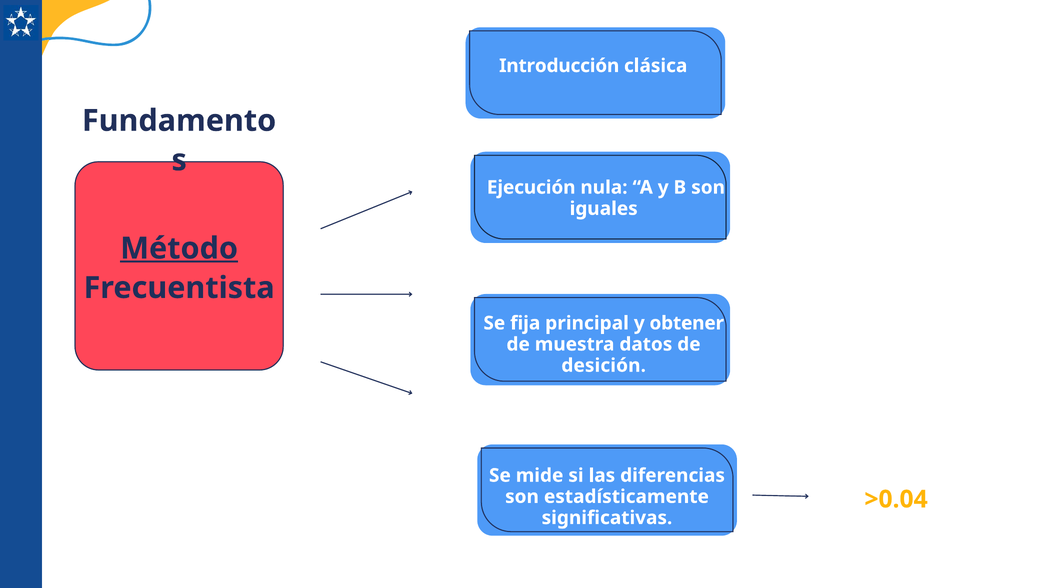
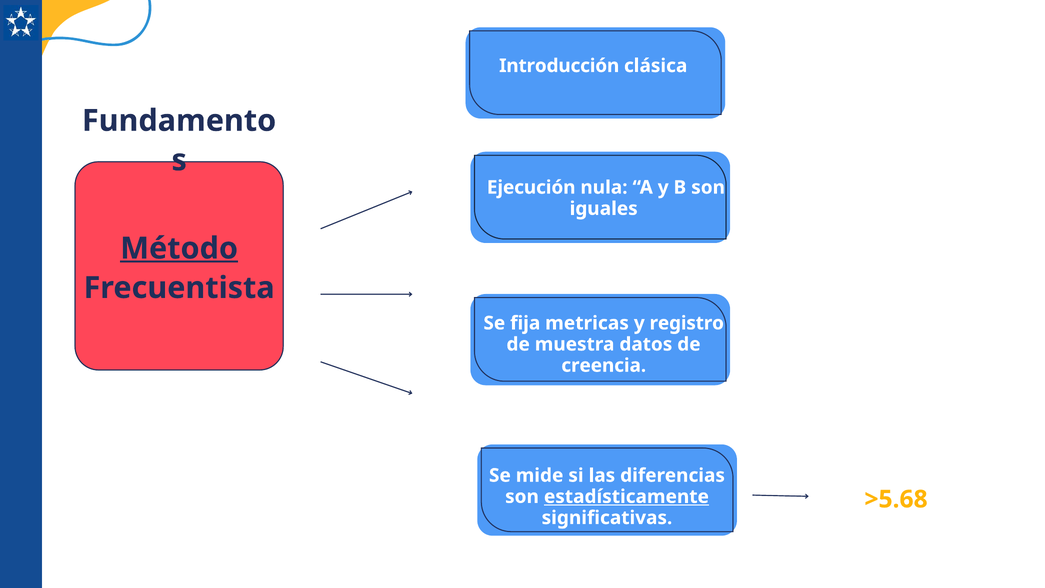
principal: principal -> metricas (587, 323)
obtener: obtener -> registro (687, 323)
desición: desición -> creencia (604, 365)
estadísticamente underline: none -> present (626, 497)
>0.04: >0.04 -> >5.68 (896, 499)
